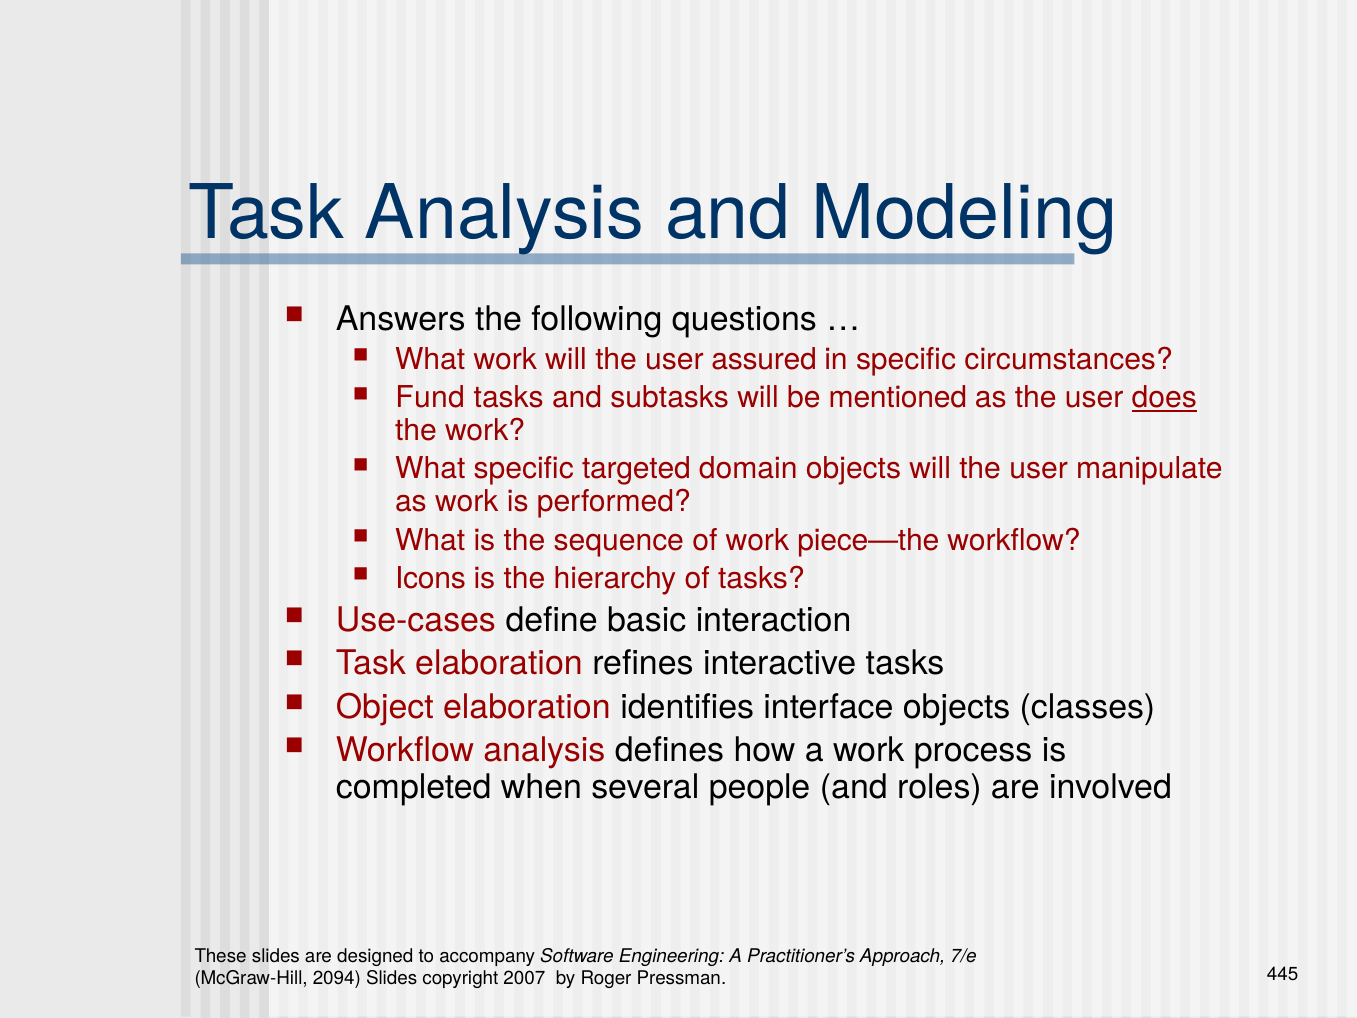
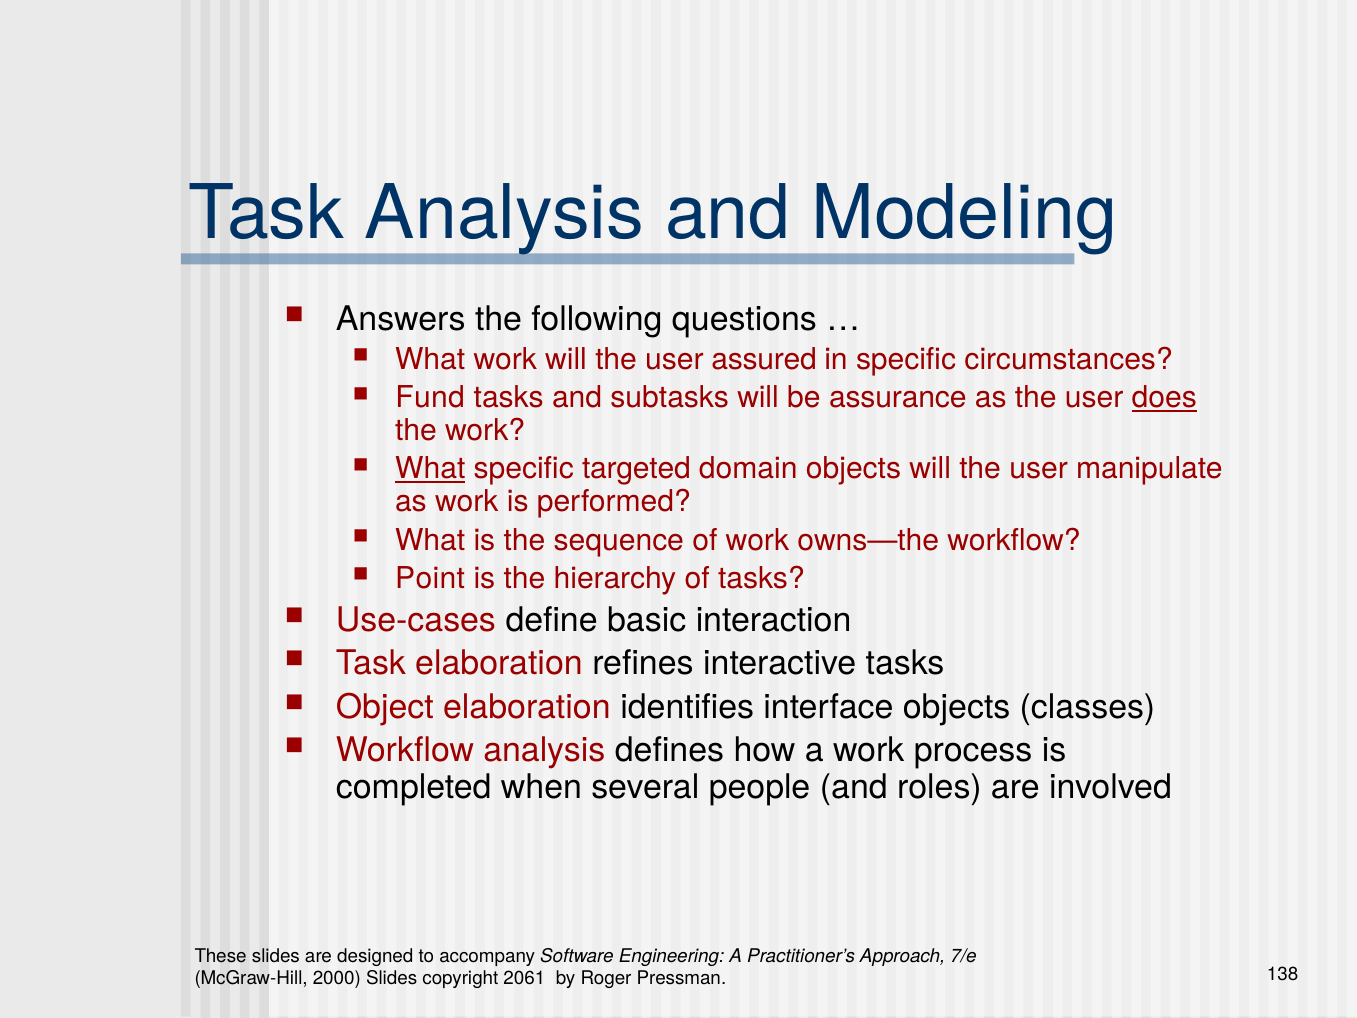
mentioned: mentioned -> assurance (898, 398)
What underline: none -> present (430, 469)
piece—the: piece—the -> owns—the (868, 540)
Icons: Icons -> Point (430, 579)
2094: 2094 -> 2000 (337, 978)
2007: 2007 -> 2061 (524, 978)
445: 445 -> 138 (1283, 974)
